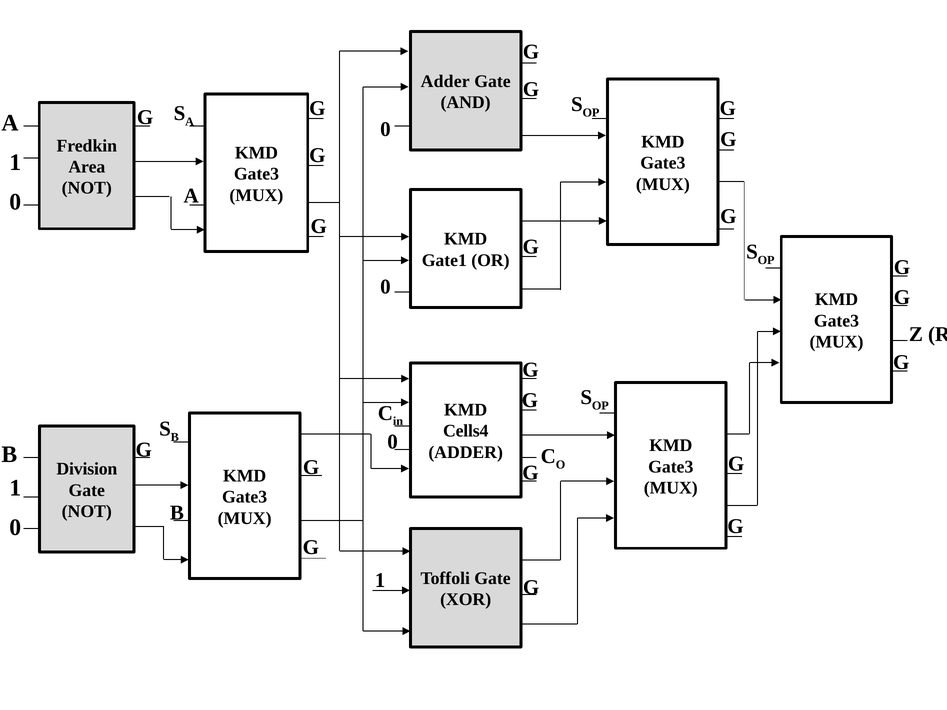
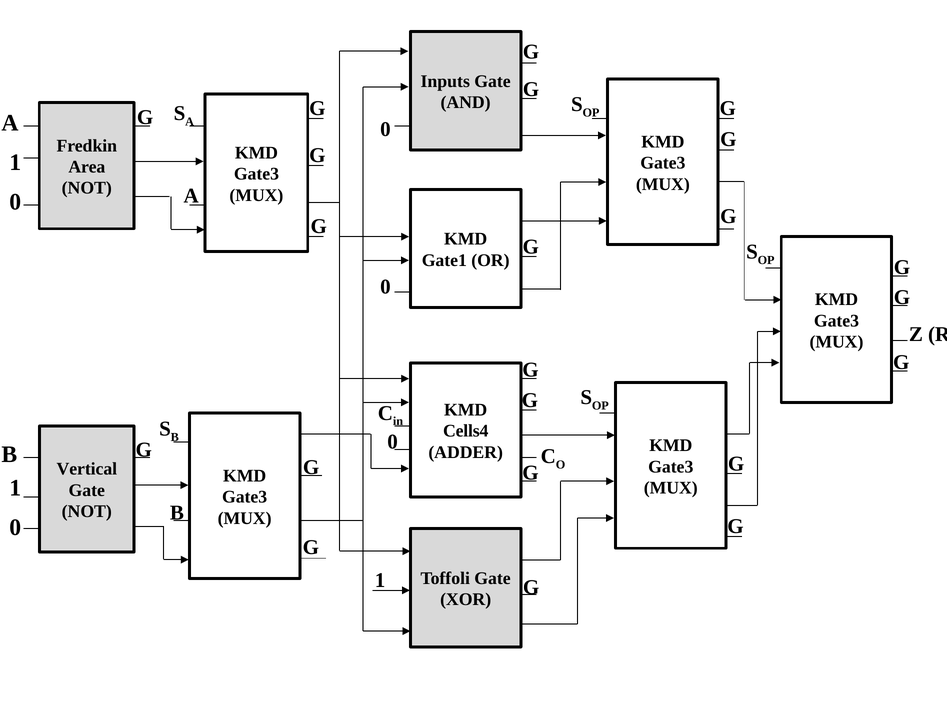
Adder: Adder -> Inputs (445, 81)
Division: Division -> Vertical (87, 469)
